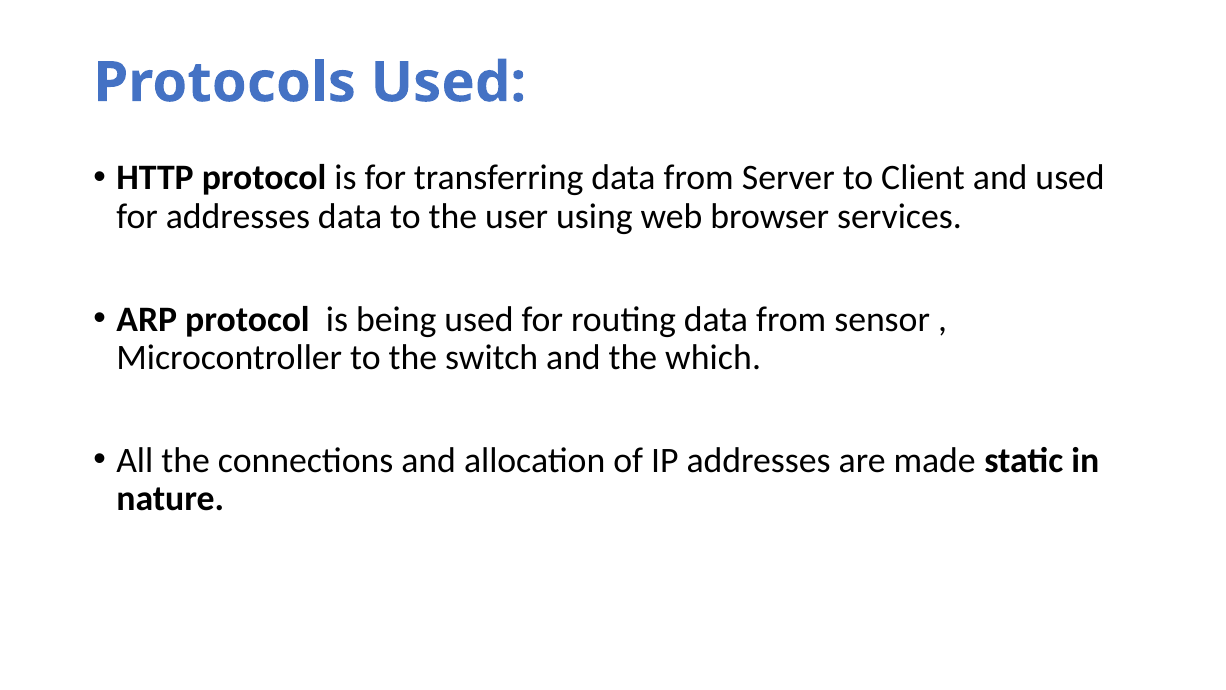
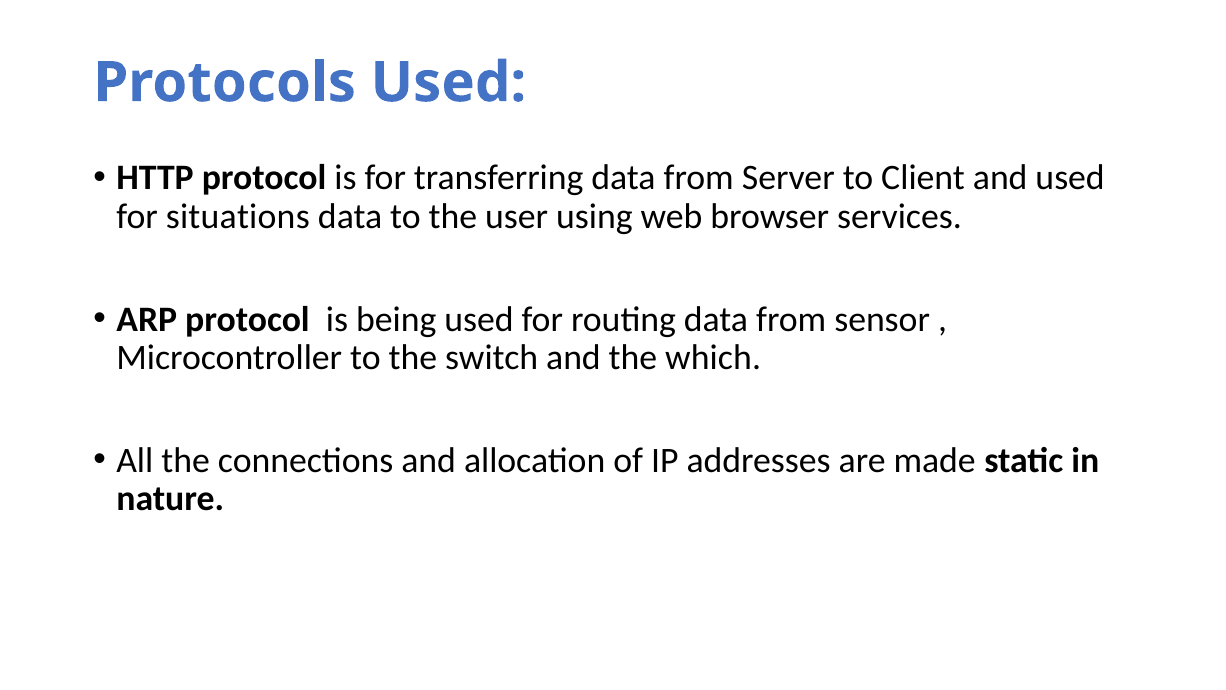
for addresses: addresses -> situations (238, 216)
